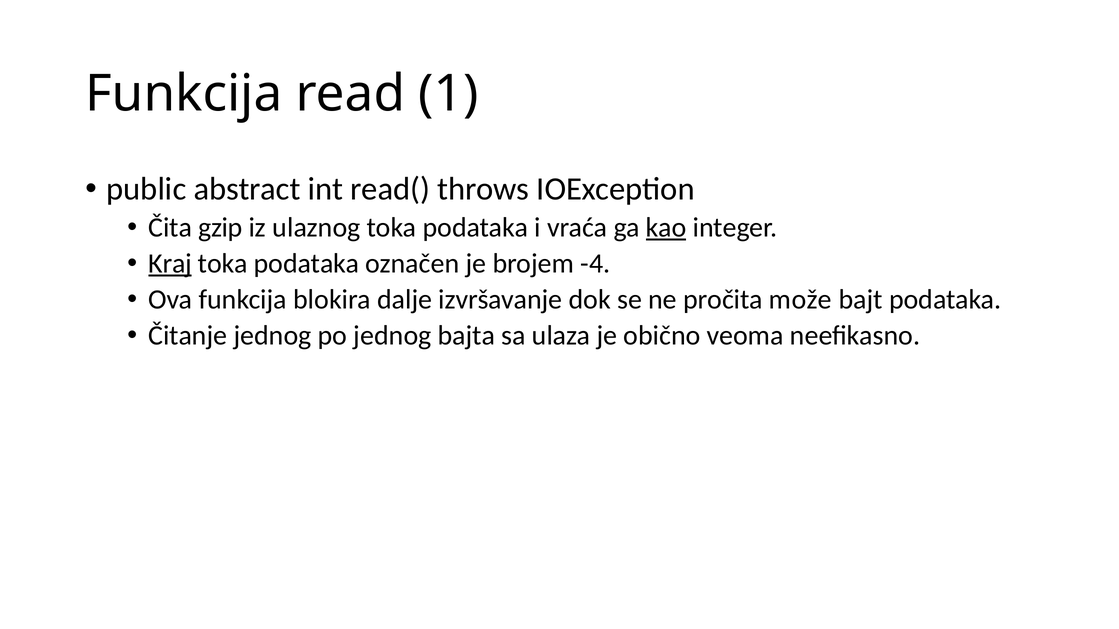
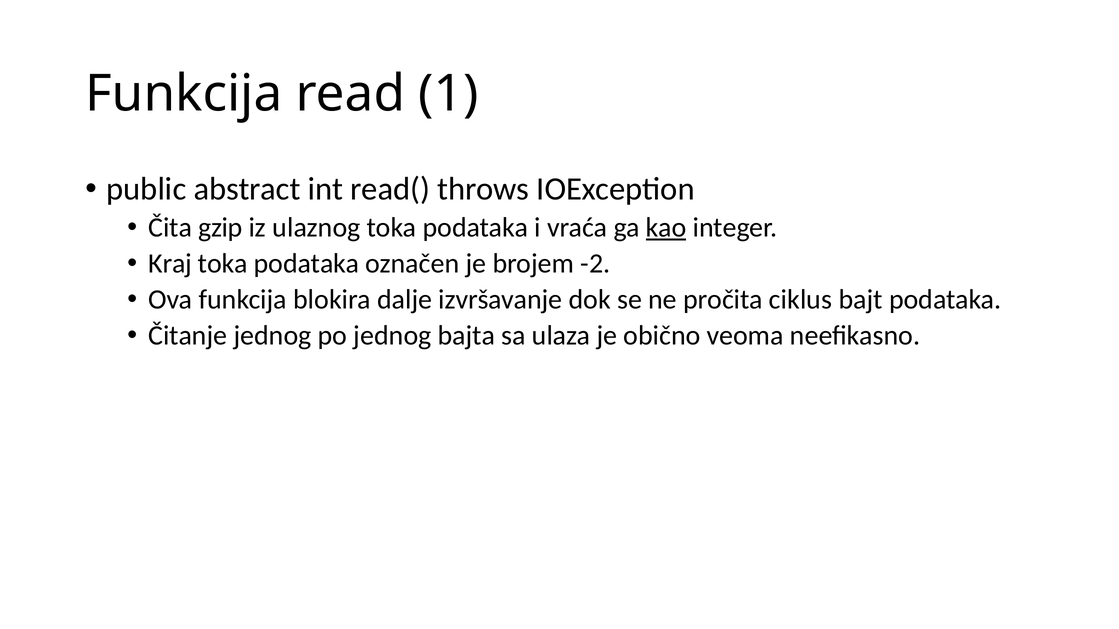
Kraj underline: present -> none (170, 264)
-4: -4 -> -2 (595, 264)
može: može -> ciklus (801, 300)
